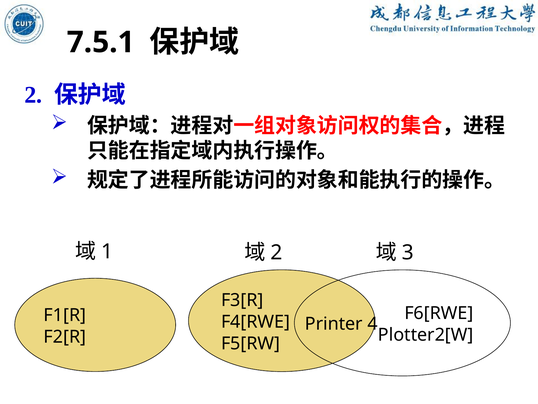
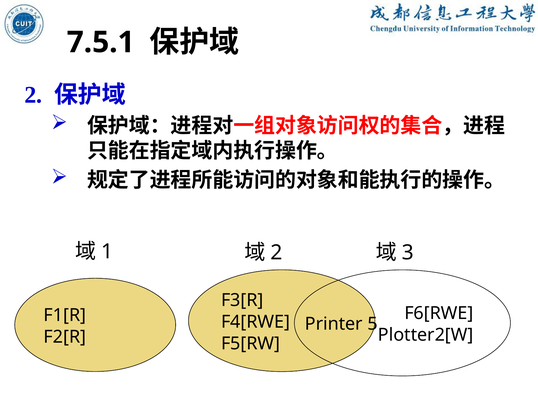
4: 4 -> 5 (373, 324)
